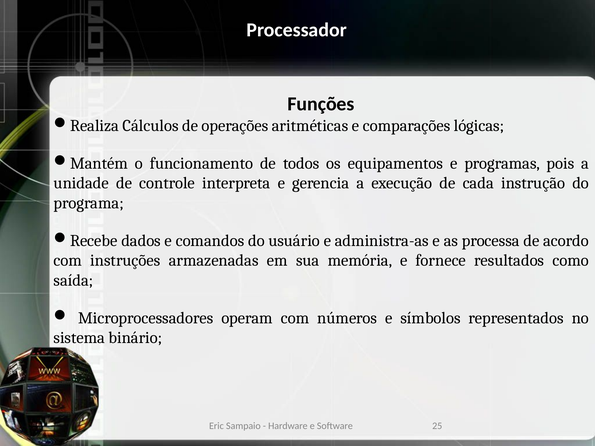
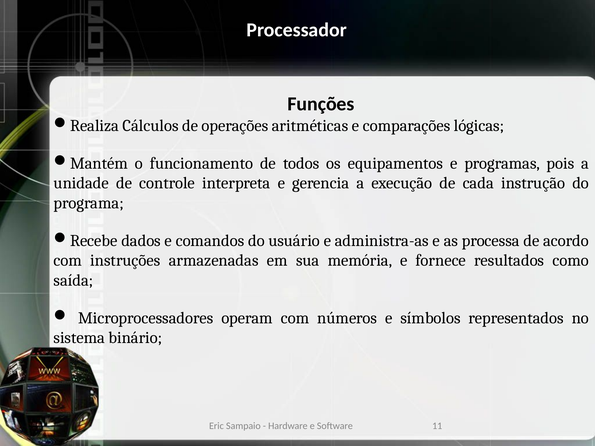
25: 25 -> 11 (437, 426)
